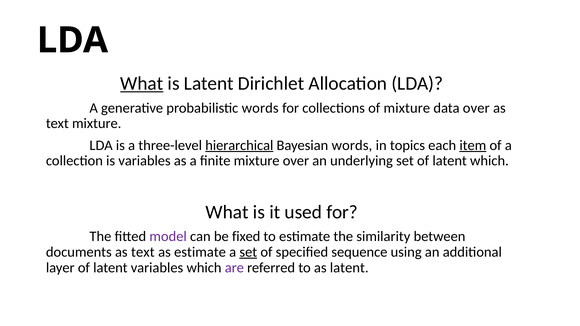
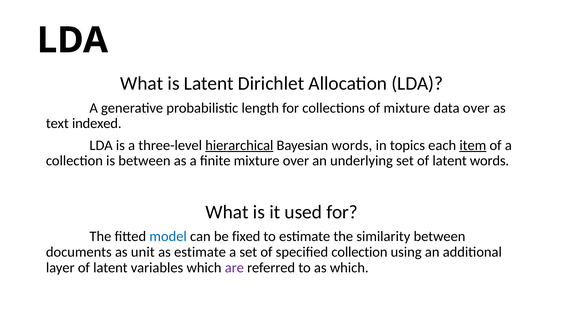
What underline: present -> none (142, 84)
probabilistic words: words -> length (260, 108)
text mixture: mixture -> indexed (97, 124)
is variables: variables -> between (144, 161)
latent which: which -> words (490, 161)
model colour: purple -> blue (168, 237)
documents as text: text -> unit (143, 252)
set underline: present -> none (248, 252)
specified sequence: sequence -> collection (359, 252)
as latent: latent -> which (349, 268)
